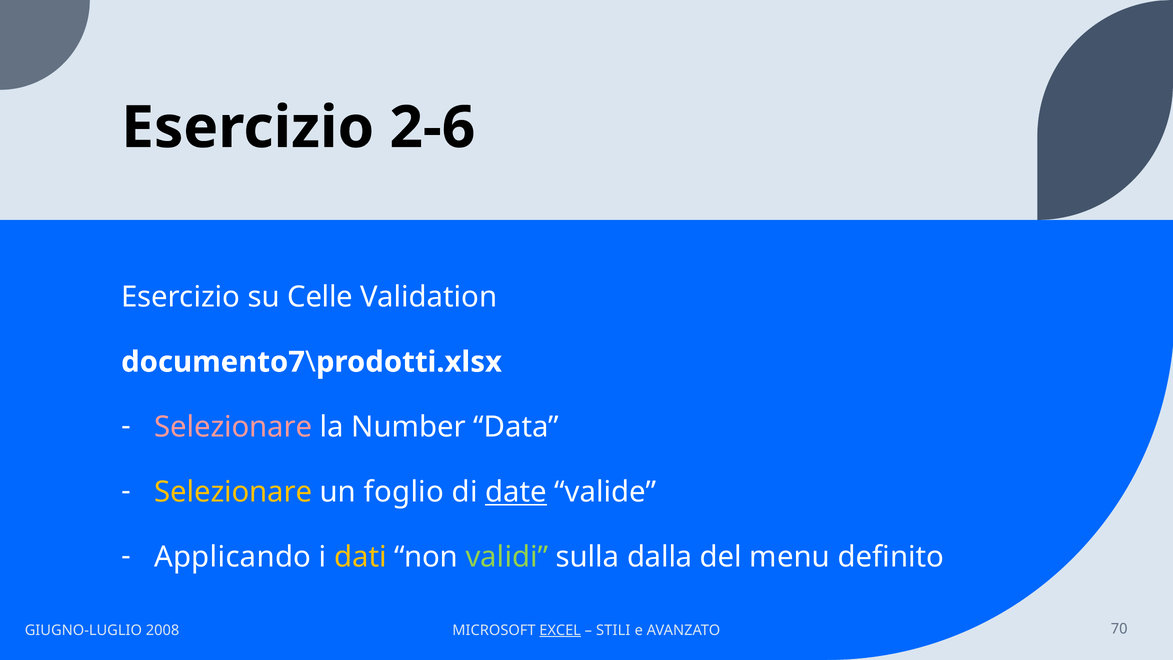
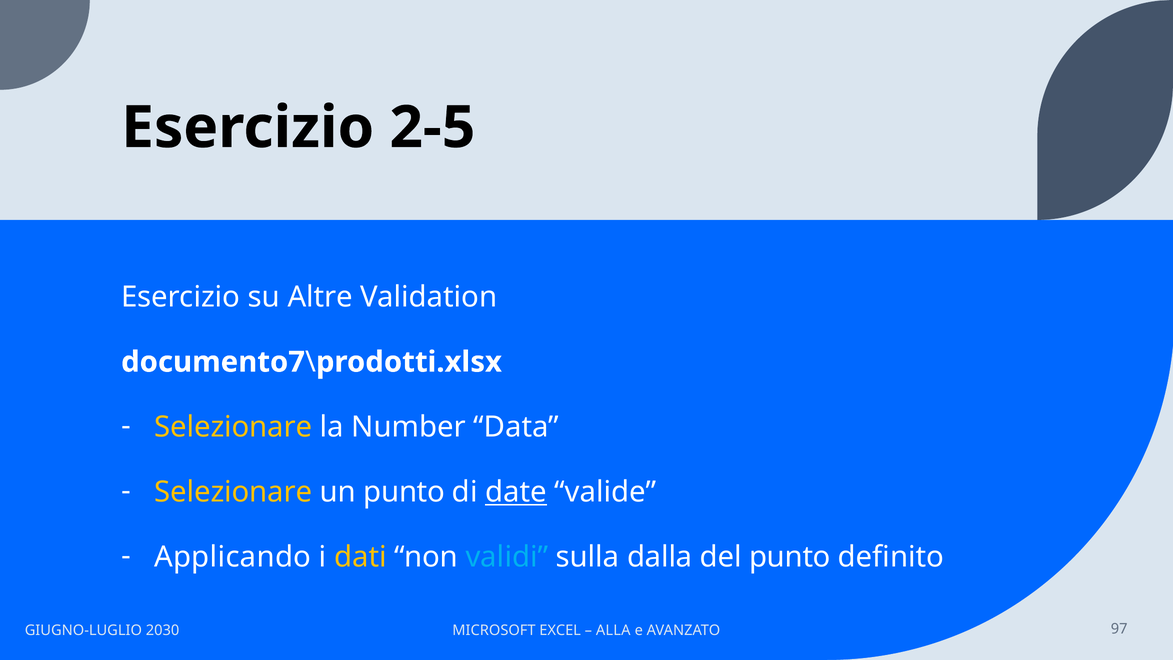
2-6: 2-6 -> 2-5 (432, 128)
Celle: Celle -> Altre (320, 297)
Selezionare colour: pink -> yellow (233, 427)
un foglio: foglio -> punto (404, 492)
validi colour: light green -> light blue (507, 557)
del menu: menu -> punto (790, 557)
2008: 2008 -> 2030 (163, 630)
EXCEL underline: present -> none (560, 630)
STILI: STILI -> ALLA (613, 630)
70: 70 -> 97 (1119, 629)
